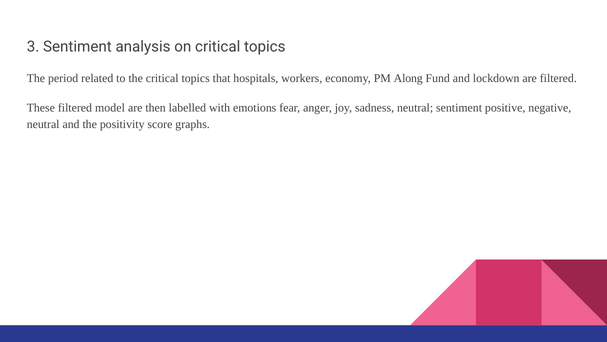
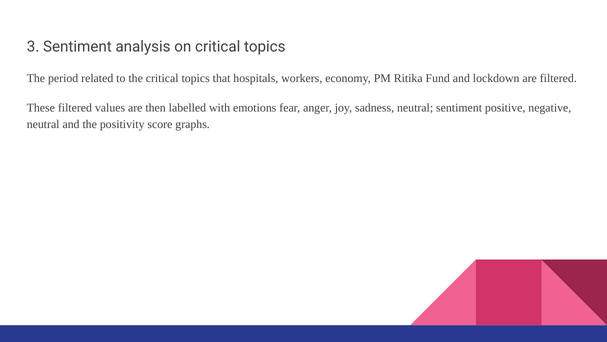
Along: Along -> Ritika (408, 78)
model: model -> values (110, 108)
